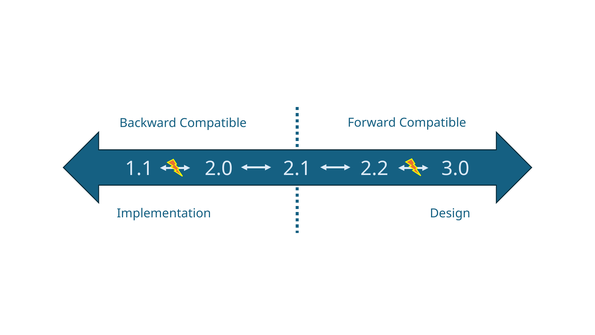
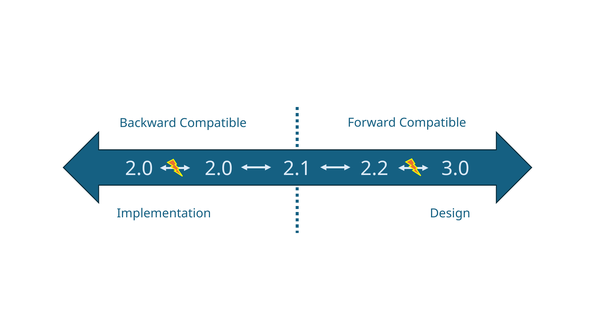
1.1: 1.1 -> 2.0 (139, 169)
